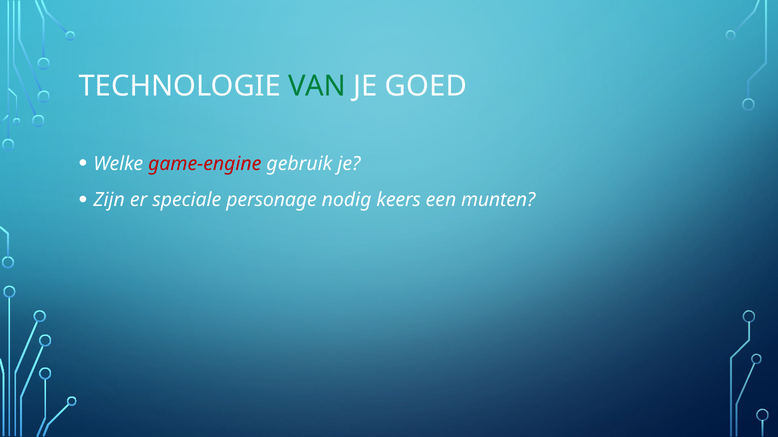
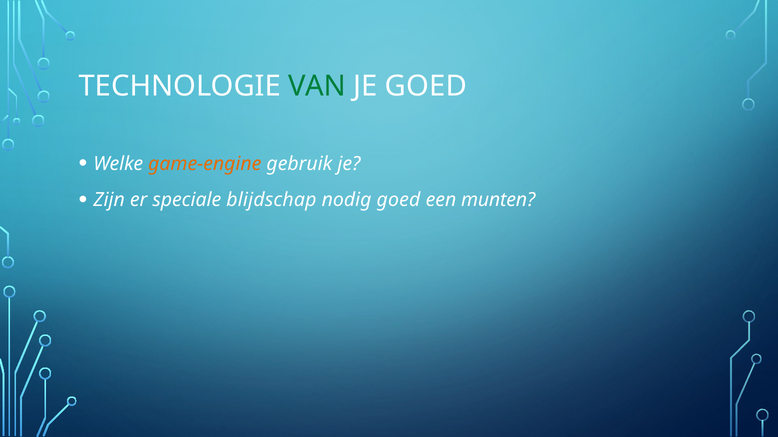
game-engine colour: red -> orange (205, 164)
personage: personage -> blijdschap (271, 200)
nodig keers: keers -> goed (398, 200)
